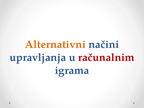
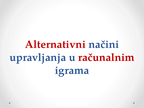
Alternativni colour: orange -> red (55, 44)
